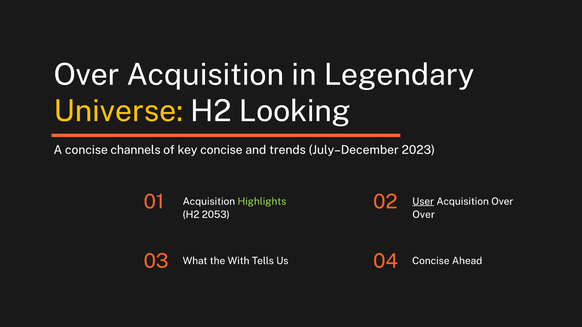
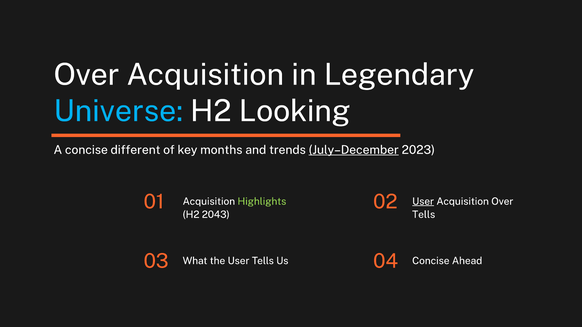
Universe colour: yellow -> light blue (118, 111)
channels: channels -> different (135, 150)
key concise: concise -> months (221, 150)
July–December underline: none -> present (354, 150)
2053: 2053 -> 2043 (216, 215)
Over: Over -> Tells (424, 215)
the With: With -> User (239, 261)
